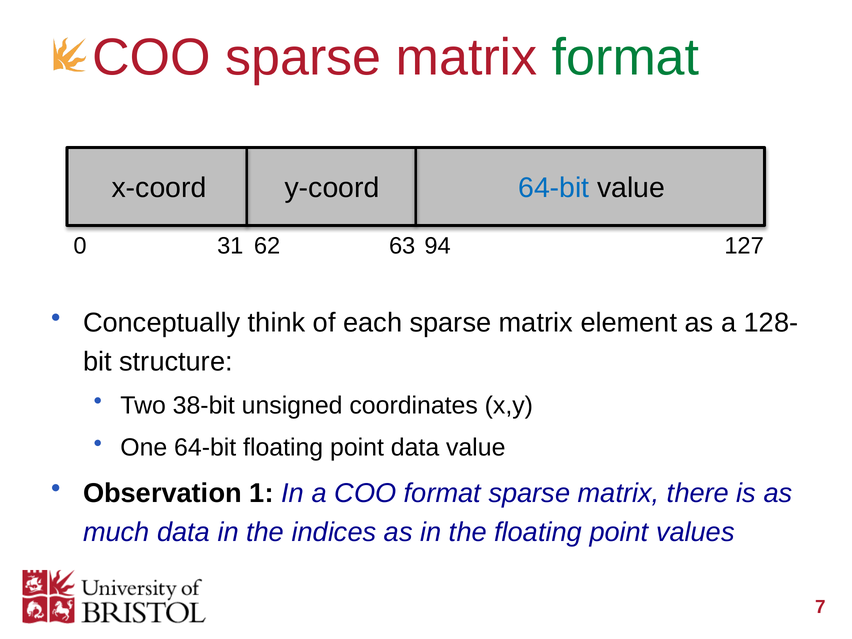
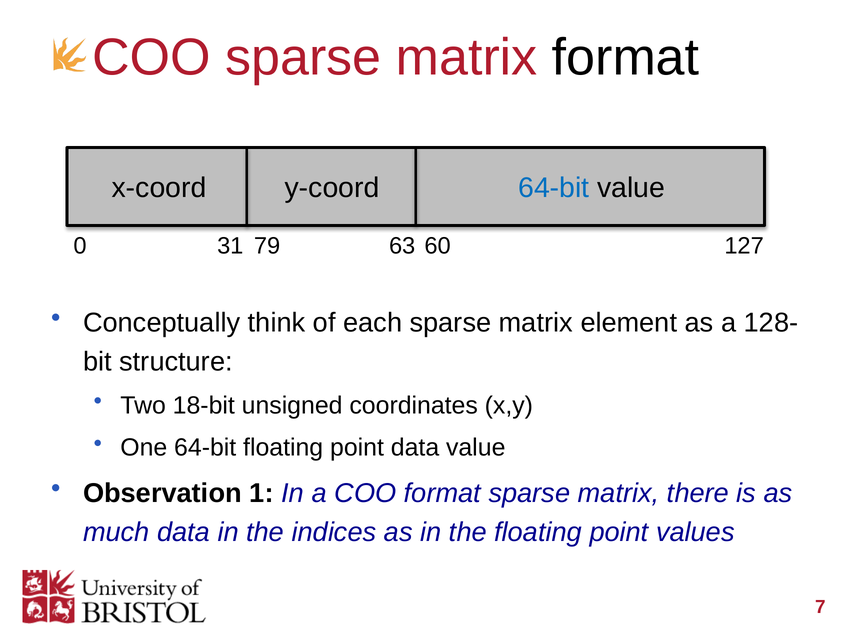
format colour: green -> black (626, 58)
62: 62 -> 79 (267, 246)
94: 94 -> 60 (438, 246)
38-bit: 38-bit -> 18-bit (204, 405)
